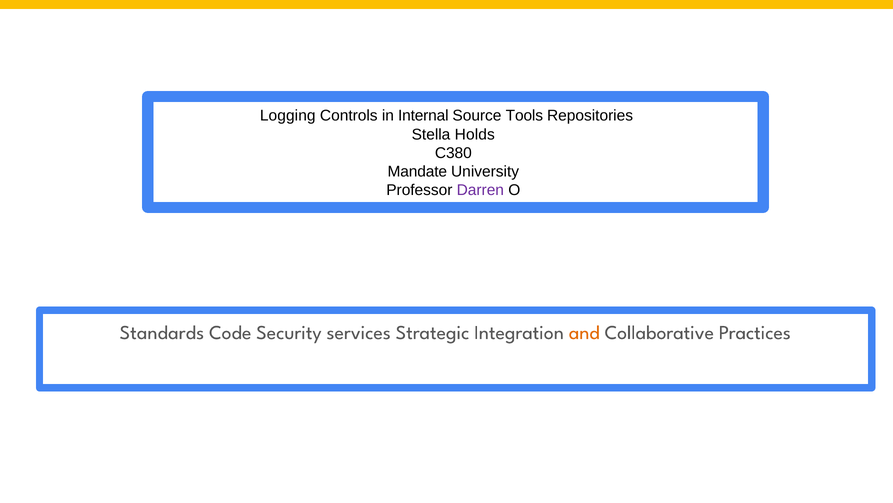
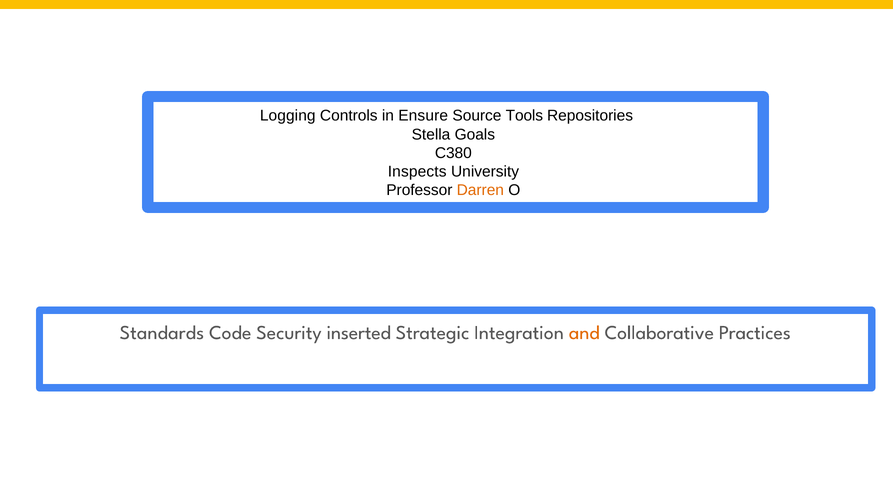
Internal: Internal -> Ensure (423, 116)
Holds: Holds -> Goals (475, 134)
Mandate: Mandate -> Inspects (417, 171)
Darren colour: purple -> orange (480, 190)
services: services -> inserted (359, 332)
